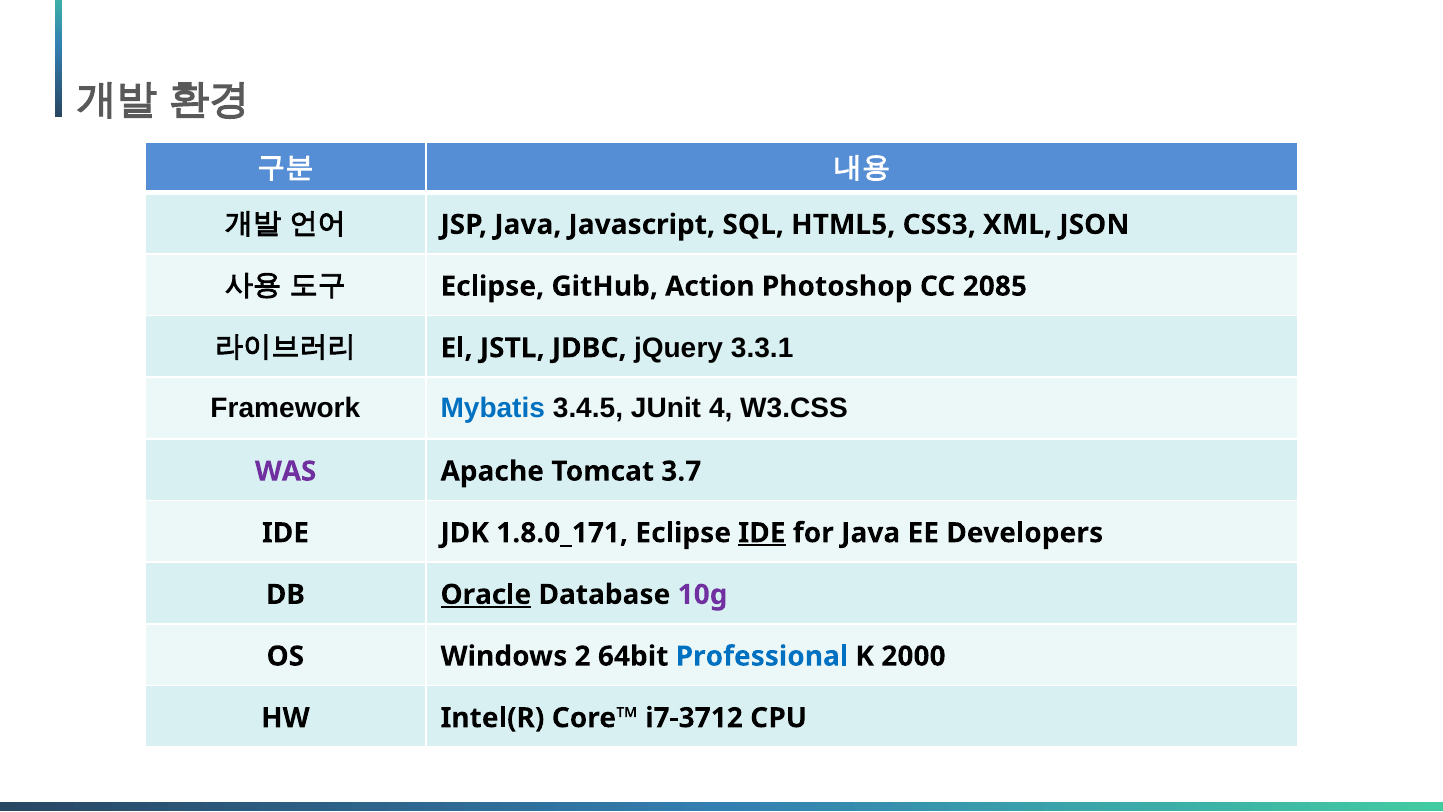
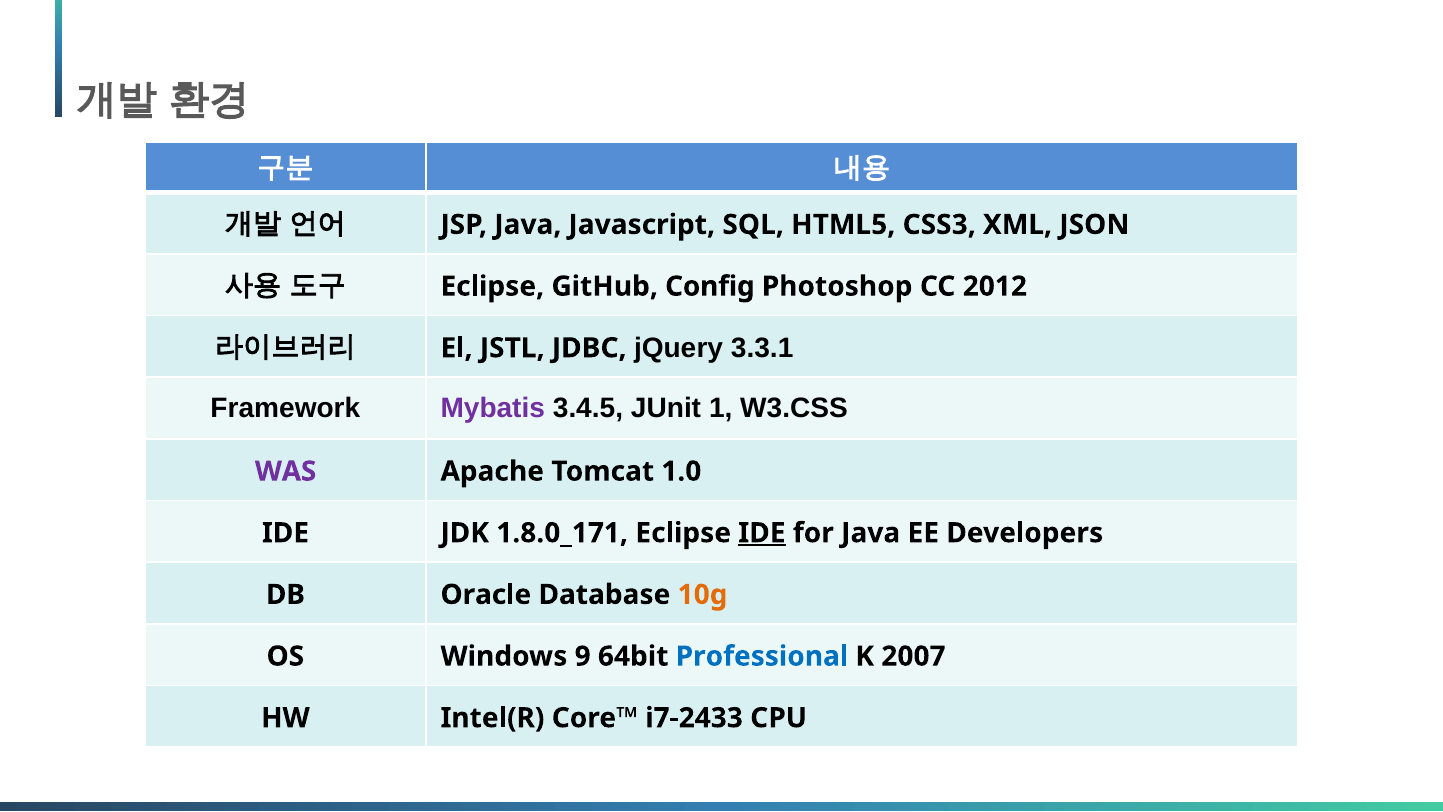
Action: Action -> Config (710, 286)
2085: 2085 -> 2012 (995, 286)
Mybatis colour: blue -> purple (493, 408)
4: 4 -> 1 (721, 408)
3.7: 3.7 -> 1.0 (681, 471)
Oracle underline: present -> none (486, 594)
10g colour: purple -> orange (703, 594)
2: 2 -> 9 (583, 656)
2000: 2000 -> 2007 (913, 656)
i7-3712: i7-3712 -> i7-2433 (694, 718)
